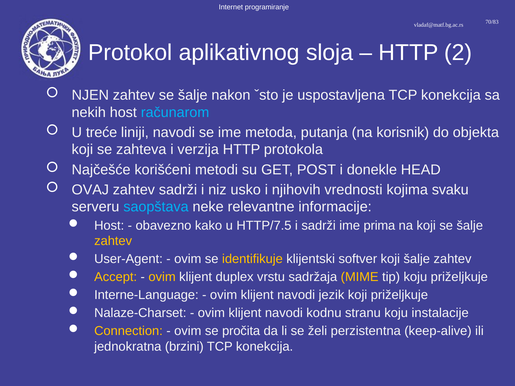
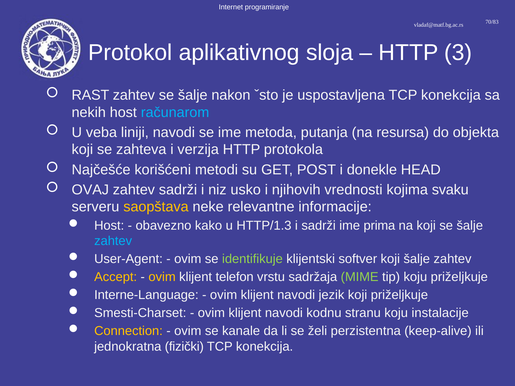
2: 2 -> 3 (458, 53)
NJEN: NJEN -> RAST (90, 95)
treće: treće -> veba (101, 133)
korisnik: korisnik -> resursa (403, 133)
saopštava colour: light blue -> yellow (156, 207)
HTTP/7.5: HTTP/7.5 -> HTTP/1.3 (264, 226)
zahtev colour: yellow -> light blue (113, 241)
identifikuje colour: yellow -> light green (252, 259)
duplex: duplex -> telefon (235, 277)
MIME colour: yellow -> light green (360, 277)
Nalaze-Charset: Nalaze-Charset -> Smesti-Charset (140, 313)
pročita: pročita -> kanale (241, 331)
brzini: brzini -> fizički (184, 347)
